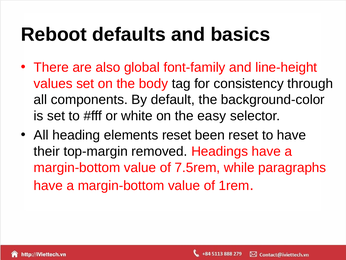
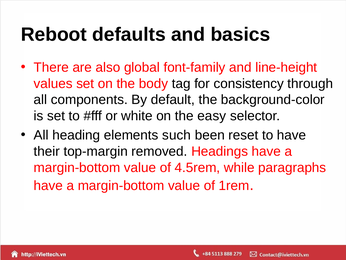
elements reset: reset -> such (177, 135)
7.5rem: 7.5rem -> 4.5rem (197, 167)
